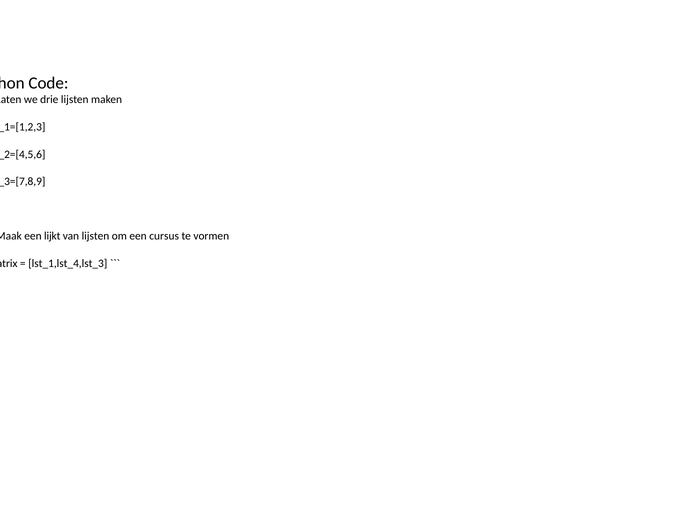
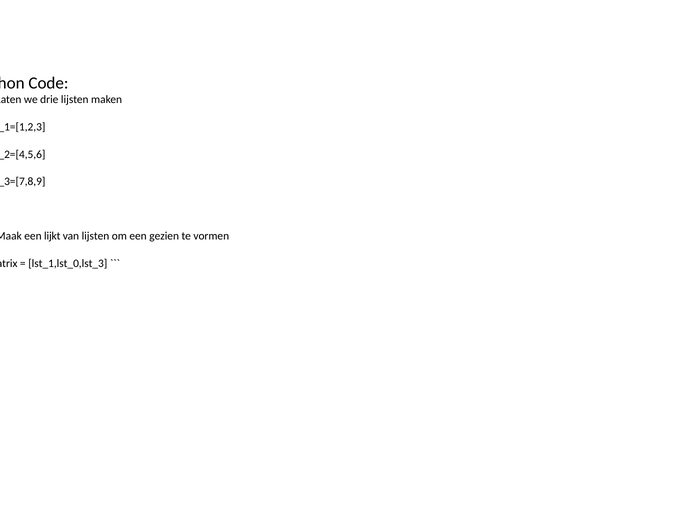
cursus: cursus -> gezien (164, 236)
lst_1,lst_4,lst_3: lst_1,lst_4,lst_3 -> lst_1,lst_0,lst_3 (68, 264)
